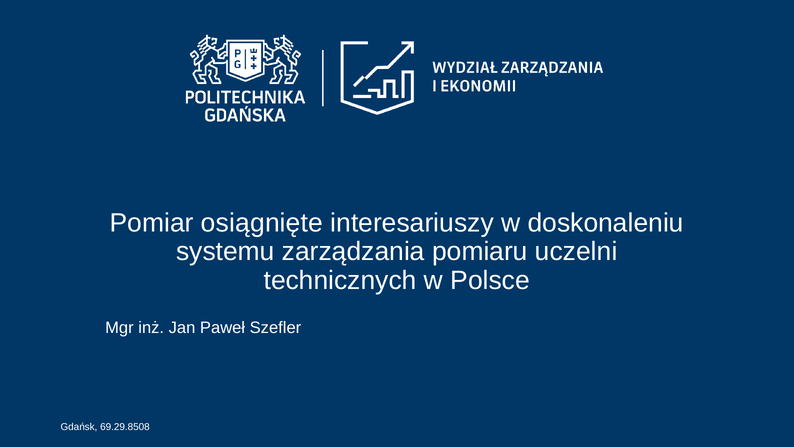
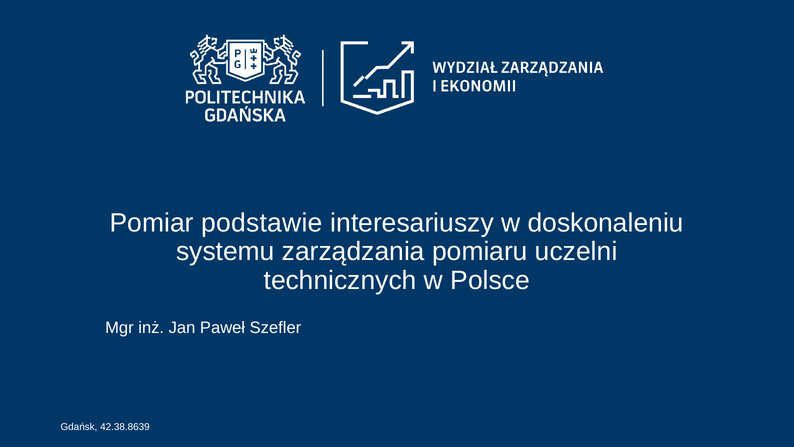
osiągnięte: osiągnięte -> podstawie (262, 223)
69.29.8508: 69.29.8508 -> 42.38.8639 (125, 427)
